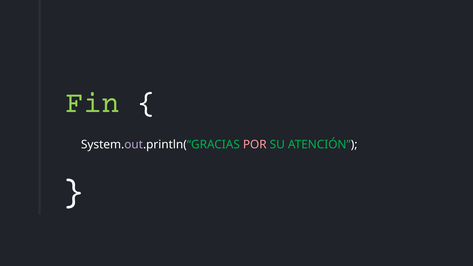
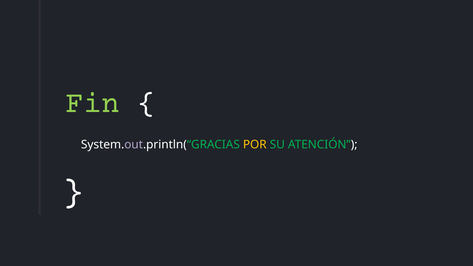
POR colour: pink -> yellow (255, 145)
